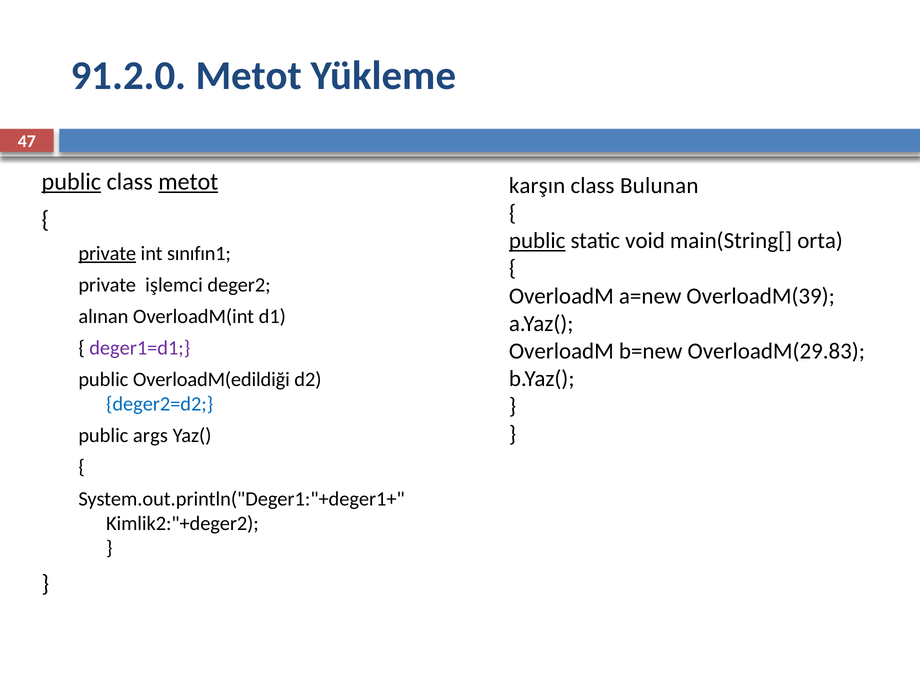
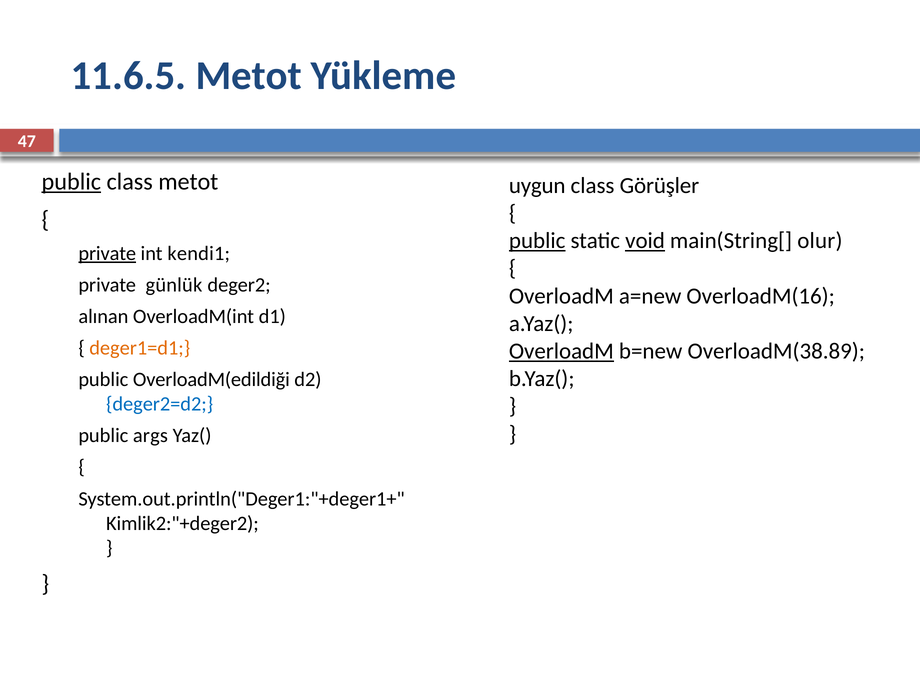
91.2.0: 91.2.0 -> 11.6.5 (128, 76)
metot underline: present -> none (188, 182)
karşın: karşın -> uygun (537, 186)
Bulunan: Bulunan -> Görüşler (659, 186)
void underline: none -> present (645, 241)
orta: orta -> olur (820, 241)
sınıfın1: sınıfın1 -> kendi1 (199, 253)
işlemci: işlemci -> günlük (174, 285)
OverloadM(39: OverloadM(39 -> OverloadM(16 (761, 296)
deger1=d1 colour: purple -> orange (140, 348)
OverloadM underline: none -> present (561, 351)
OverloadM(29.83: OverloadM(29.83 -> OverloadM(38.89 (776, 351)
